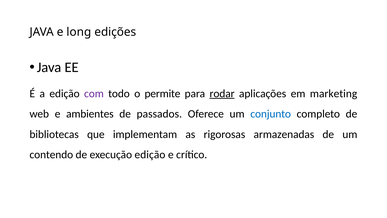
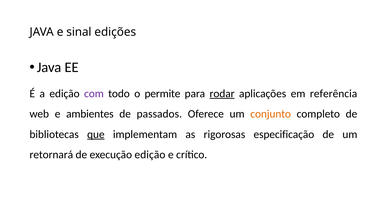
long: long -> sinal (79, 32)
marketing: marketing -> referência (334, 93)
conjunto colour: blue -> orange (271, 114)
que underline: none -> present (96, 134)
armazenadas: armazenadas -> especificação (284, 134)
contendo: contendo -> retornará (51, 154)
